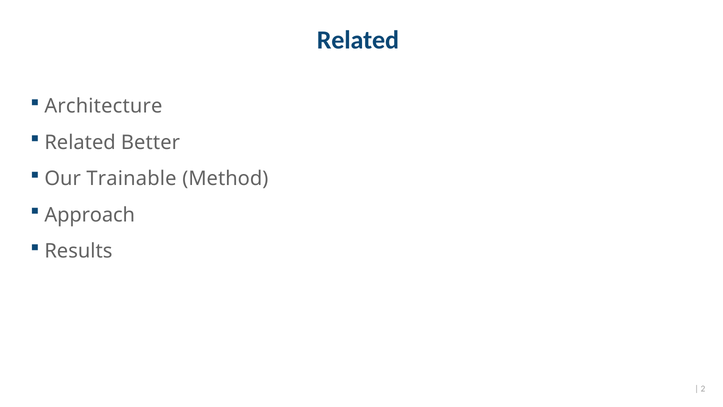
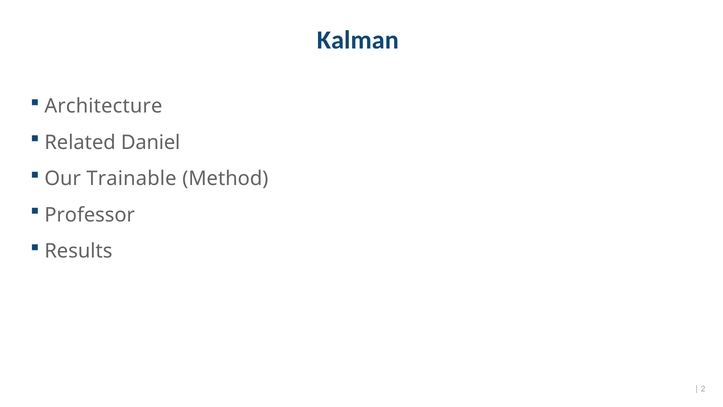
Related: Related -> Kalman (358, 40)
Better: Better -> Daniel (151, 142)
Approach: Approach -> Professor (90, 215)
